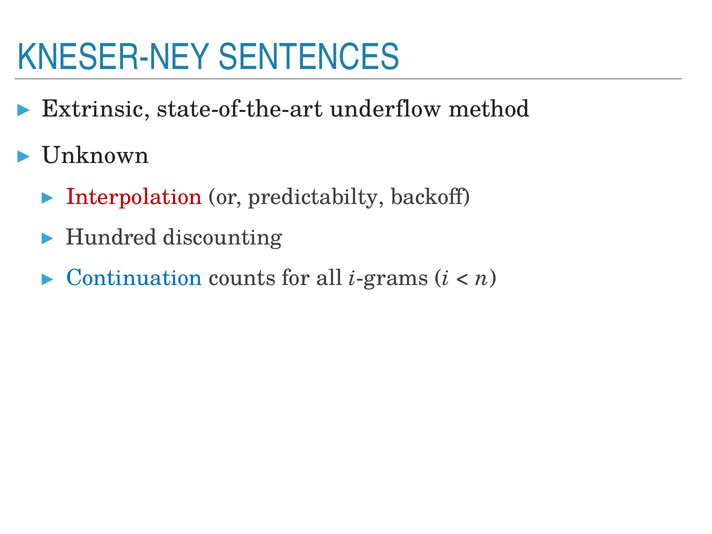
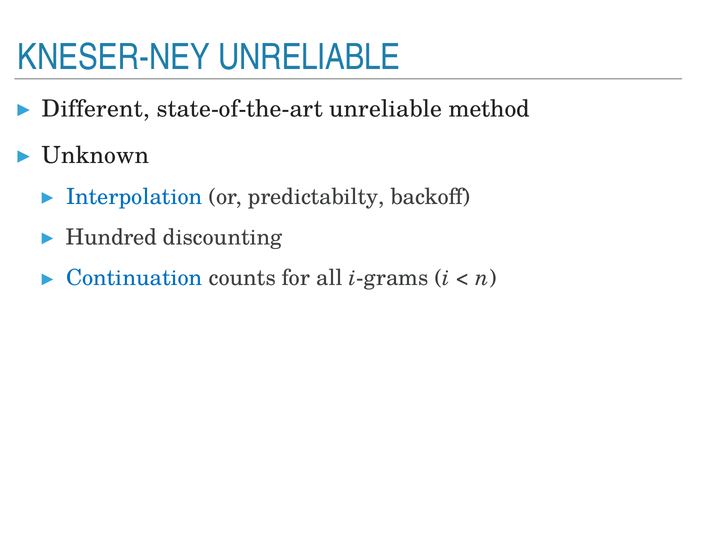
KNESER-NEY SENTENCES: SENTENCES -> UNRELIABLE (309, 58)
Extrinsic: Extrinsic -> Different (96, 109)
state-of-the-art underflow: underflow -> unreliable (386, 109)
Interpolation colour: red -> blue (134, 197)
